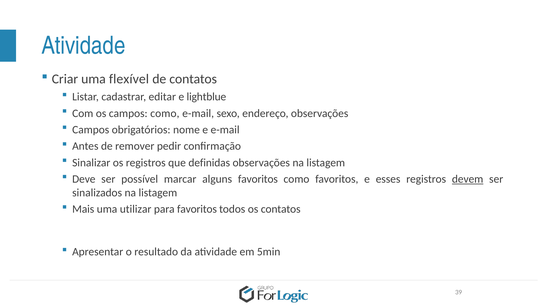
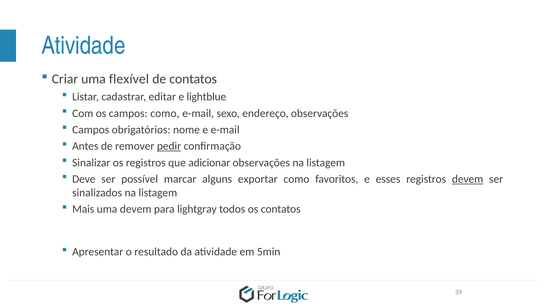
pedir underline: none -> present (169, 146)
definidas: definidas -> adicionar (209, 163)
alguns favoritos: favoritos -> exportar (258, 179)
uma utilizar: utilizar -> devem (136, 210)
para favoritos: favoritos -> lightgray (197, 210)
